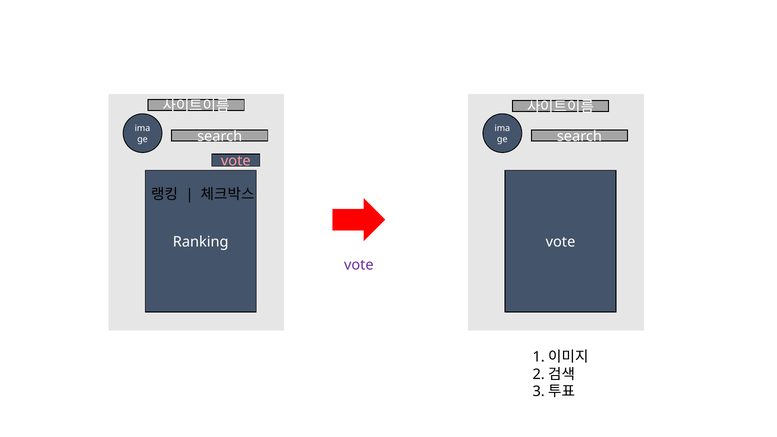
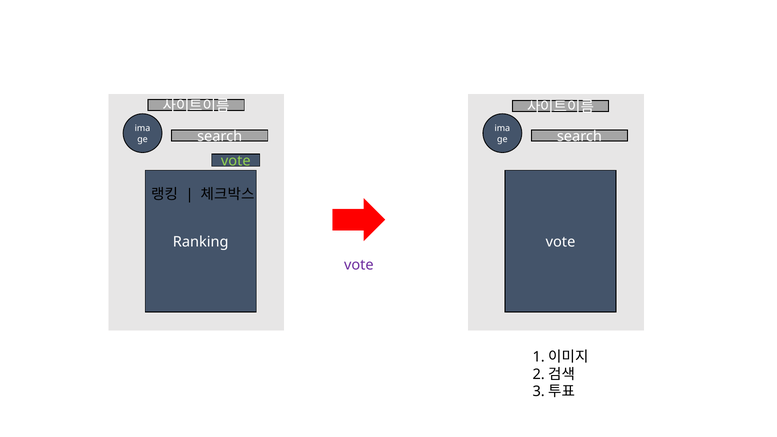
vote colour: pink -> light green (236, 161)
